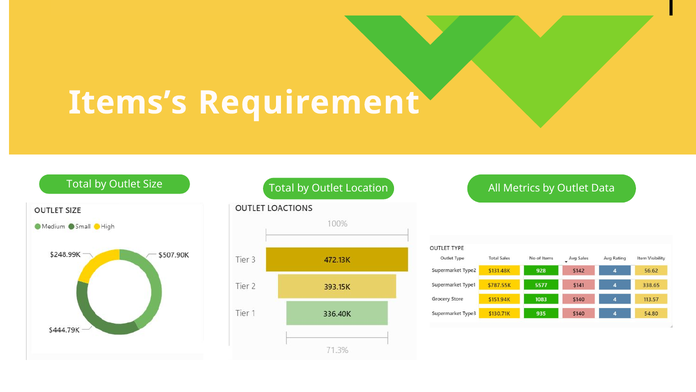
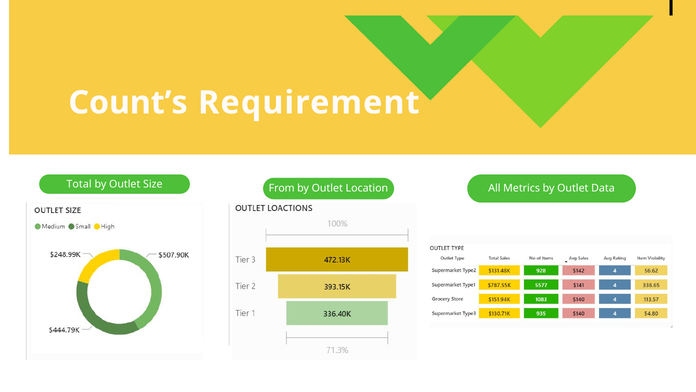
Items’s: Items’s -> Count’s (128, 103)
Size Total: Total -> From (282, 188)
